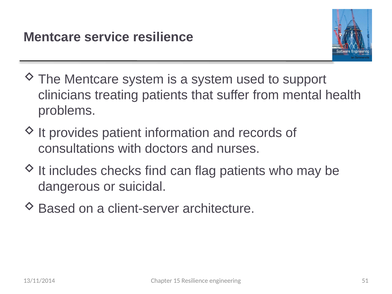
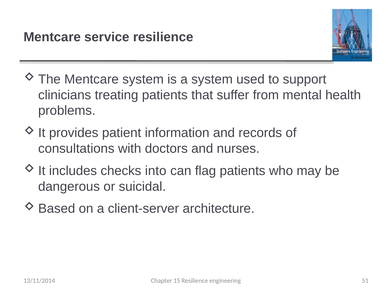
find: find -> into (156, 171)
